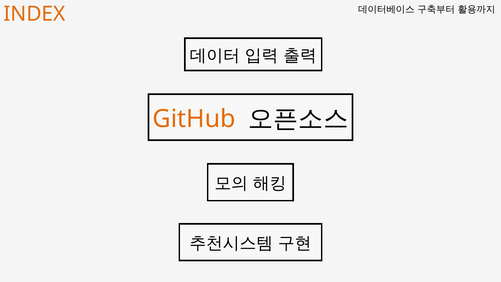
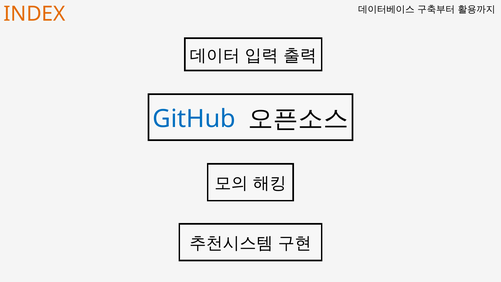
GitHub colour: orange -> blue (194, 119)
